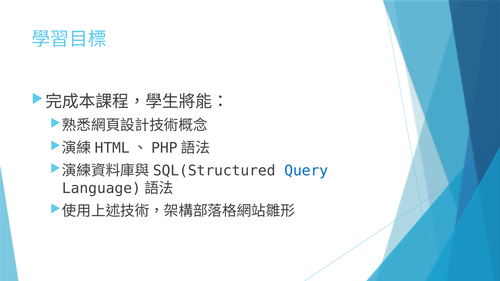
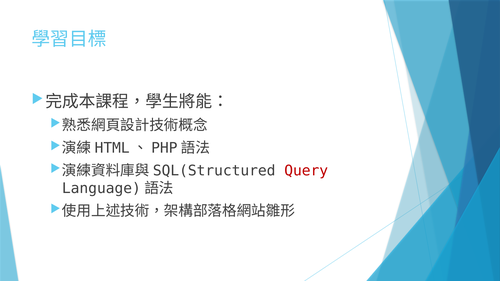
Query colour: blue -> red (306, 171)
